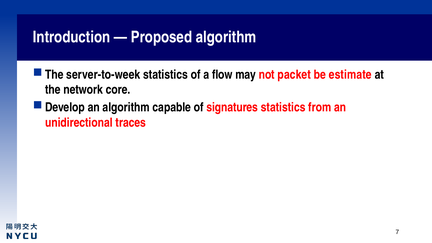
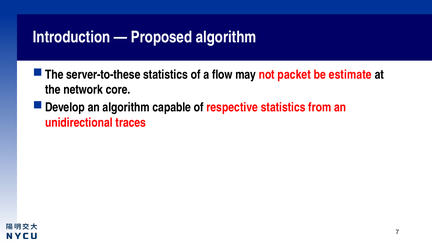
server-to-week: server-to-week -> server-to-these (103, 75)
signatures: signatures -> respective (232, 107)
